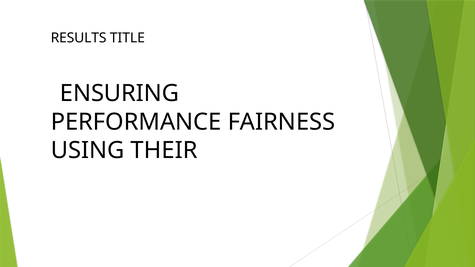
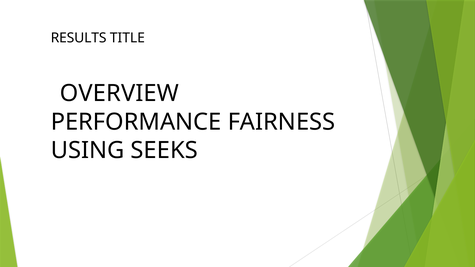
ENSURING: ENSURING -> OVERVIEW (119, 93)
THEIR: THEIR -> SEEKS (164, 150)
